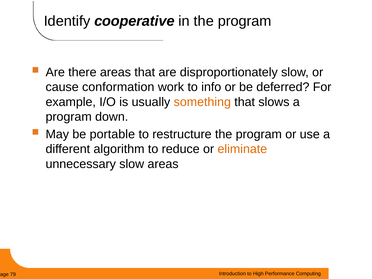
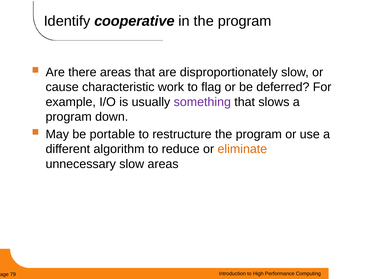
conformation: conformation -> characteristic (118, 87)
info: info -> flag (211, 87)
something colour: orange -> purple (202, 102)
